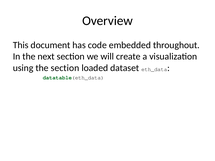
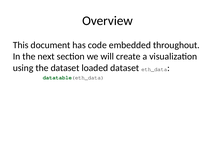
the section: section -> dataset (65, 68)
